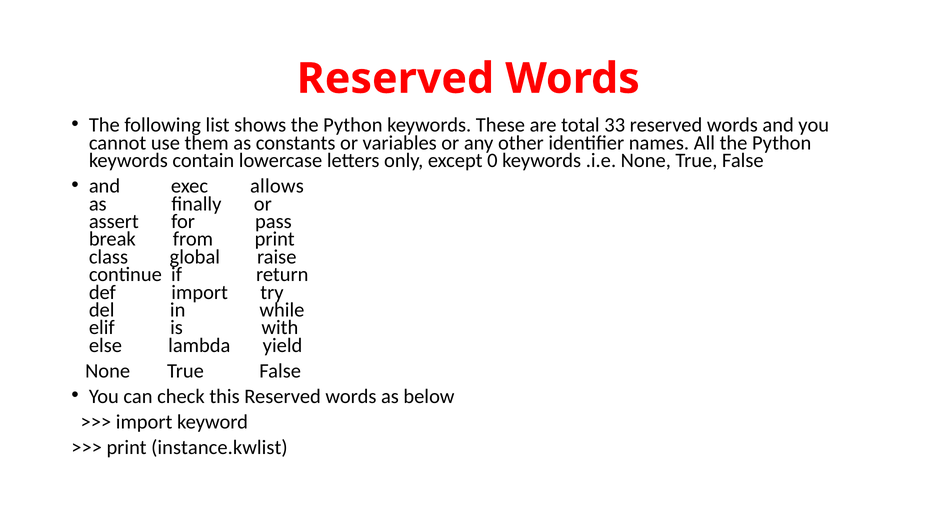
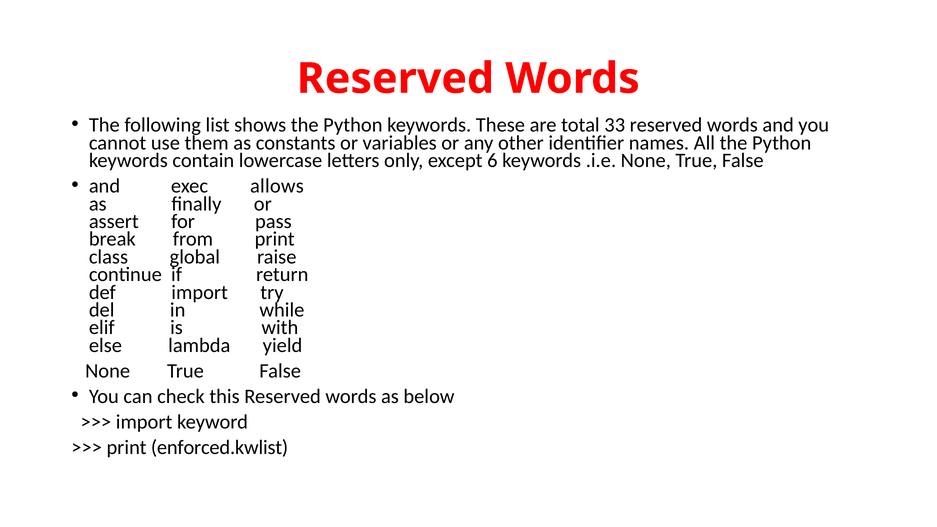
0: 0 -> 6 (492, 161)
instance.kwlist: instance.kwlist -> enforced.kwlist (220, 447)
